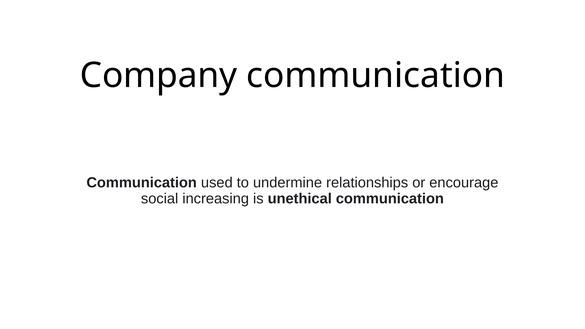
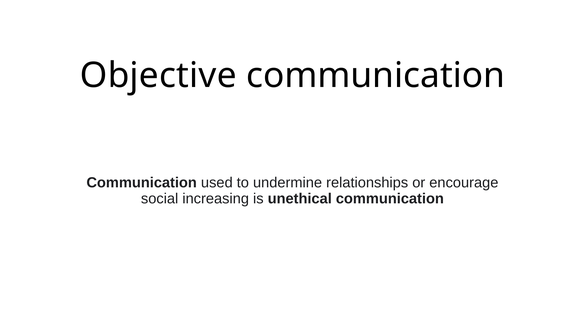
Company: Company -> Objective (158, 75)
